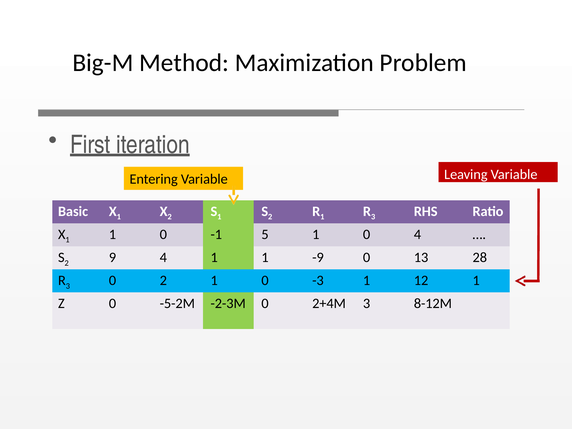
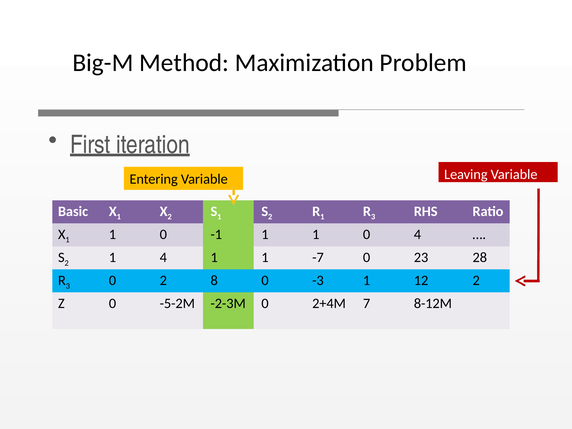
-1 5: 5 -> 1 (265, 234)
2 9: 9 -> 1 (112, 257)
-9: -9 -> -7 (318, 257)
13: 13 -> 23 (421, 257)
2 1: 1 -> 8 (214, 280)
12 1: 1 -> 2 (476, 280)
2+4M 3: 3 -> 7 (367, 303)
